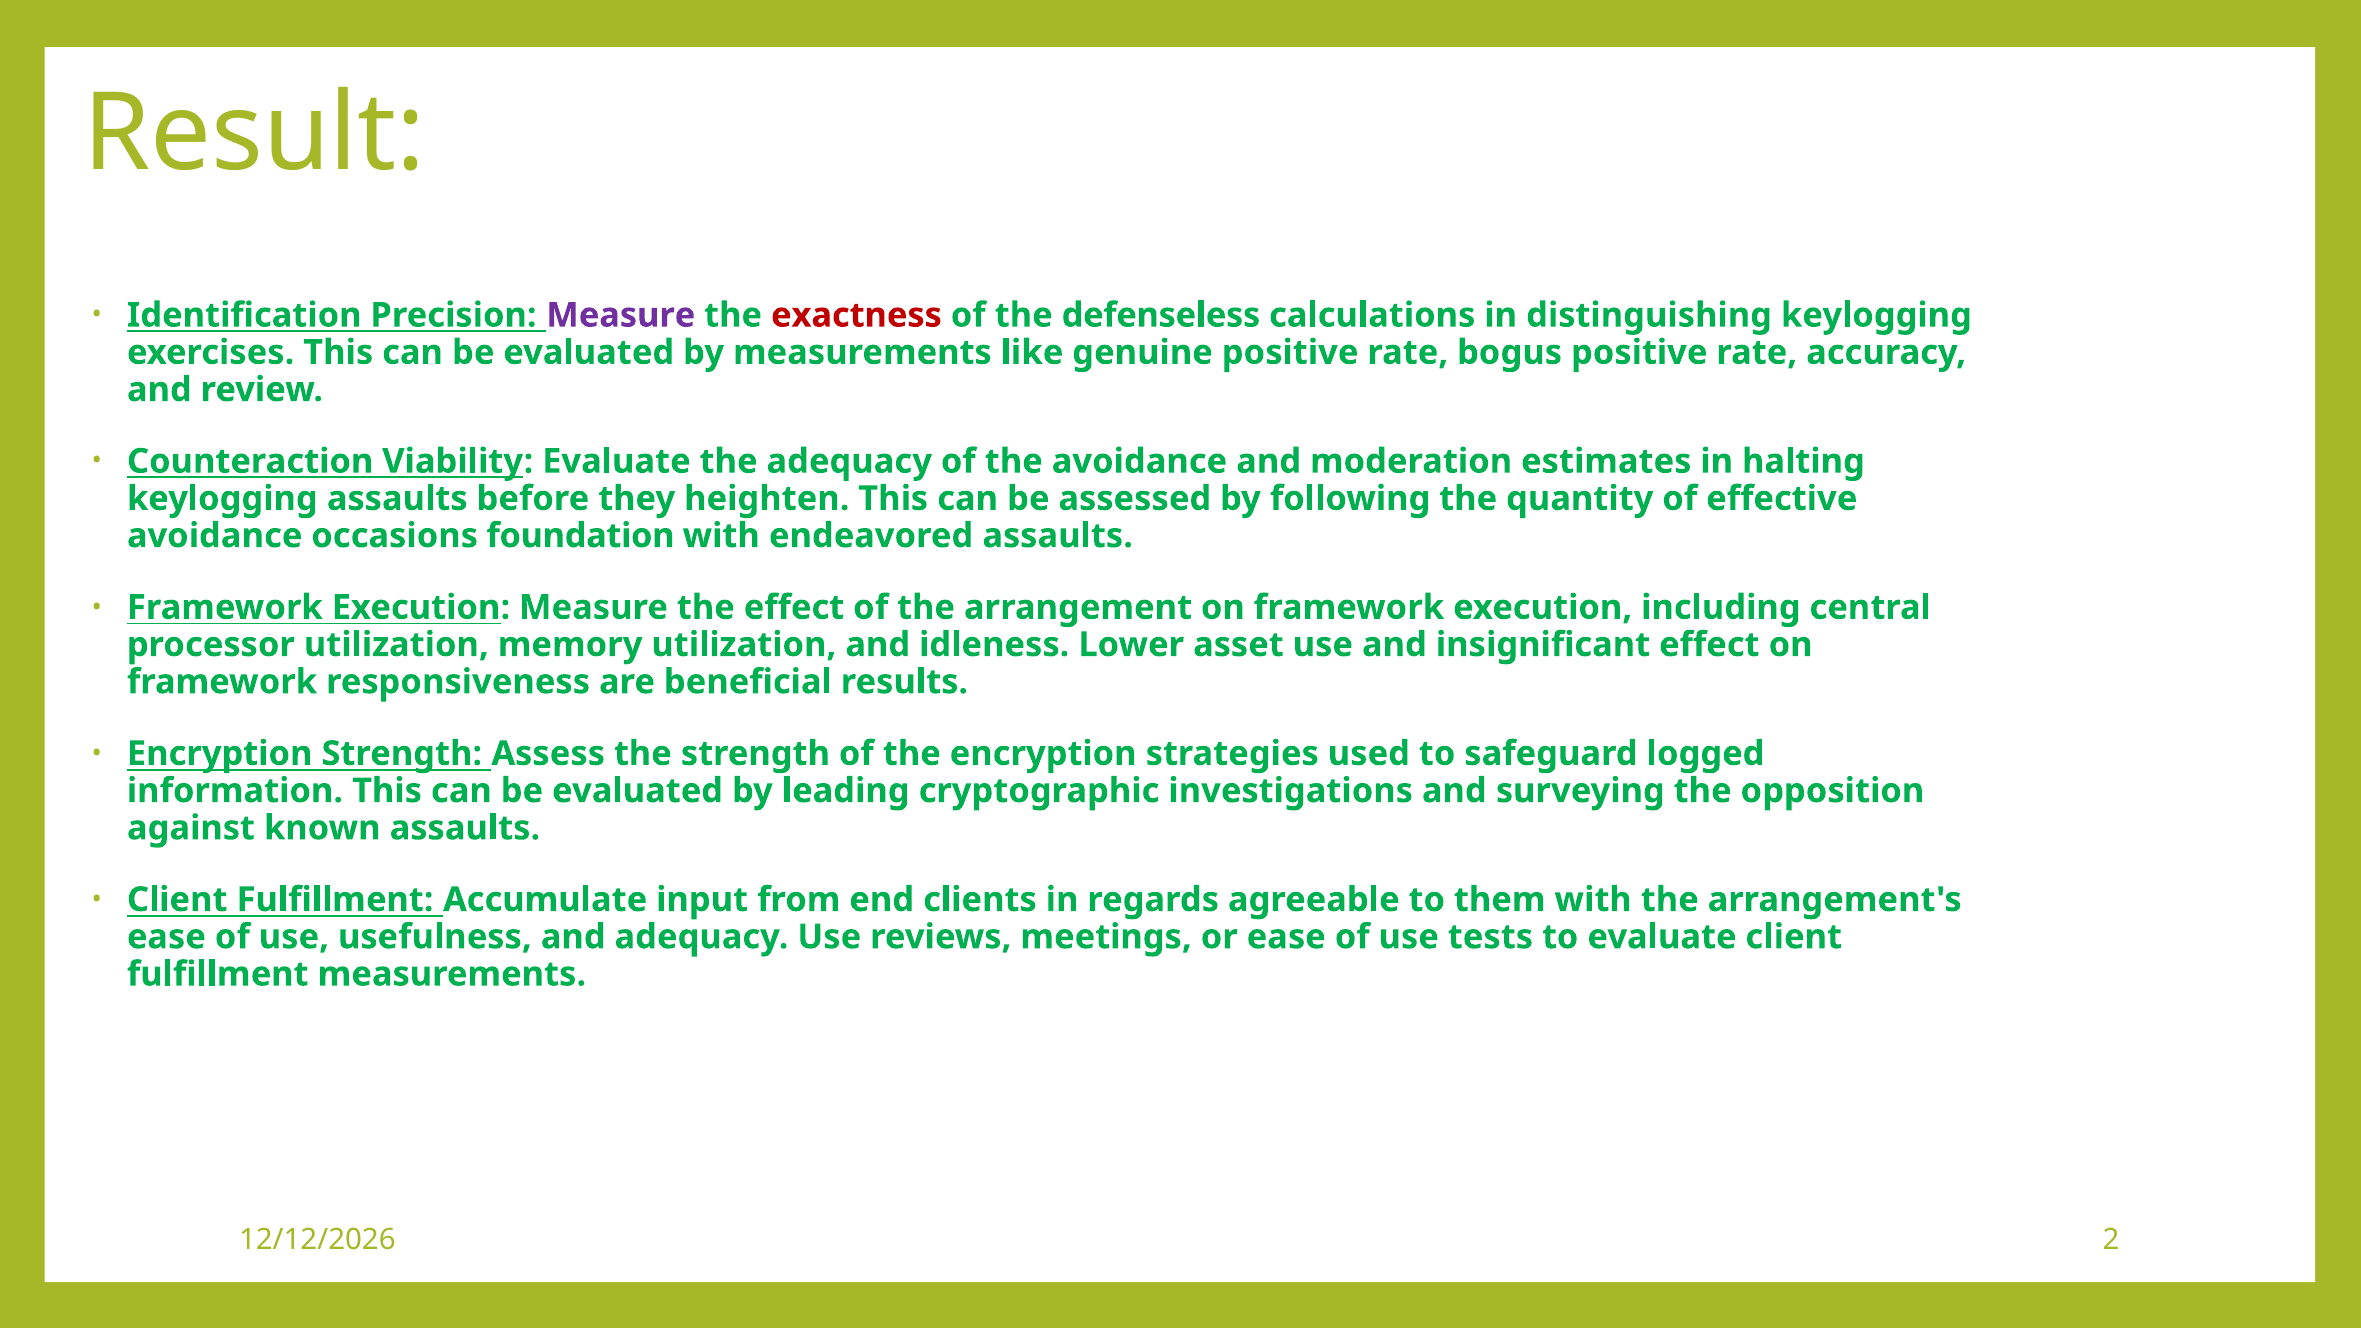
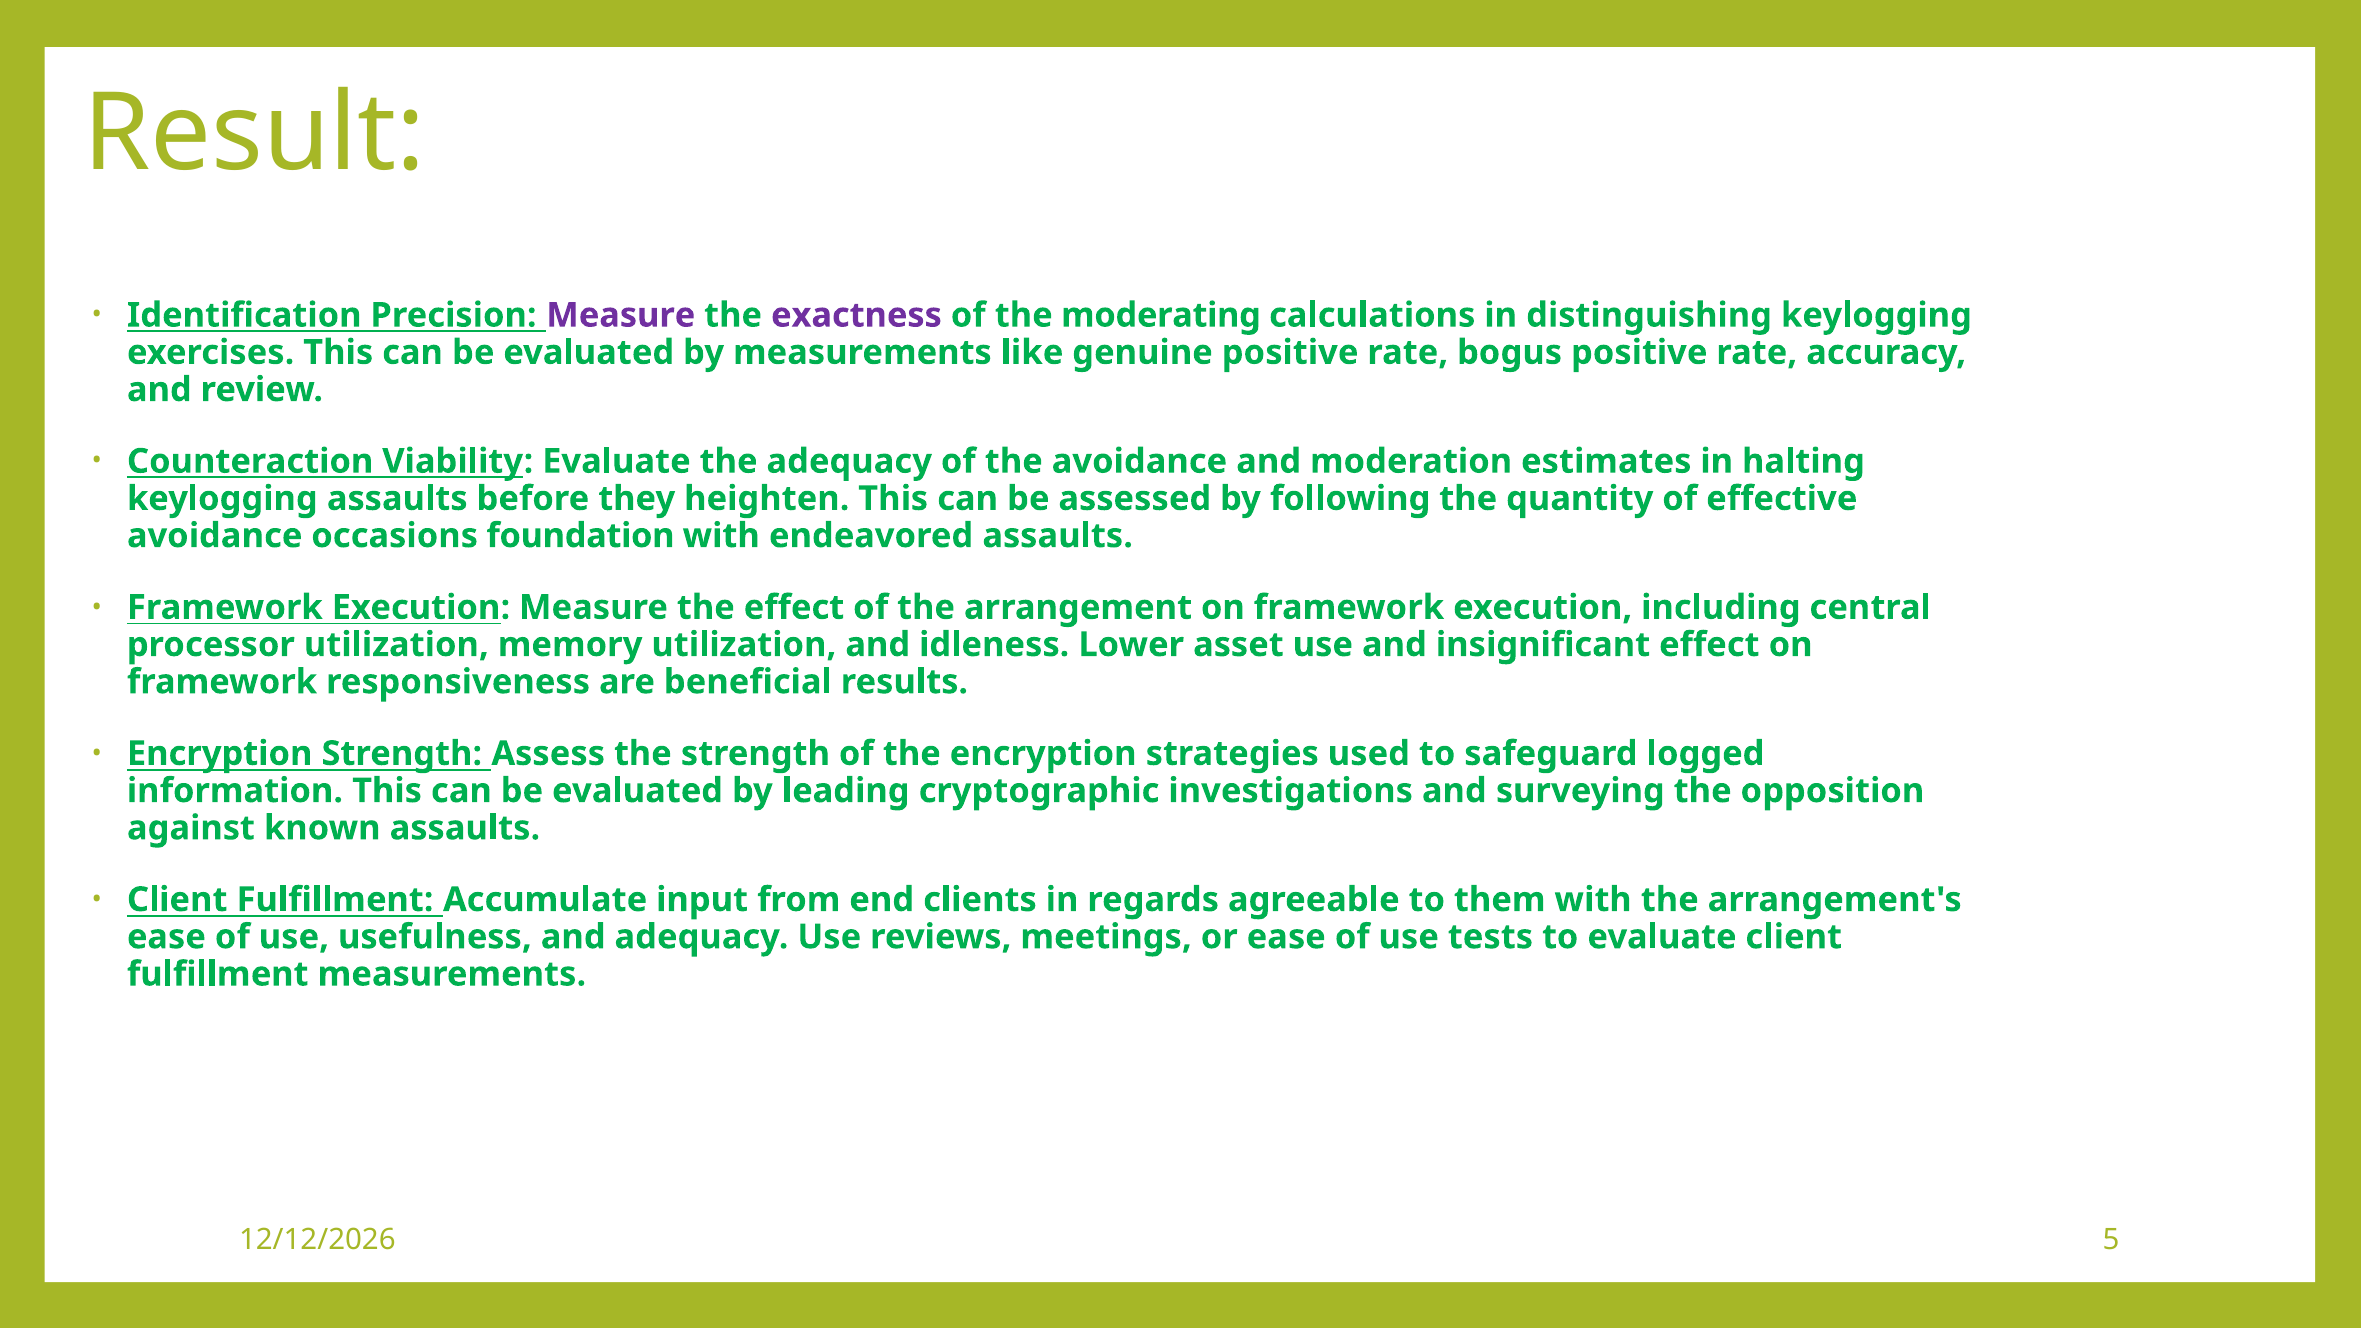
exactness colour: red -> purple (856, 315)
defenseless: defenseless -> moderating (1161, 315)
2: 2 -> 5 (2111, 1240)
